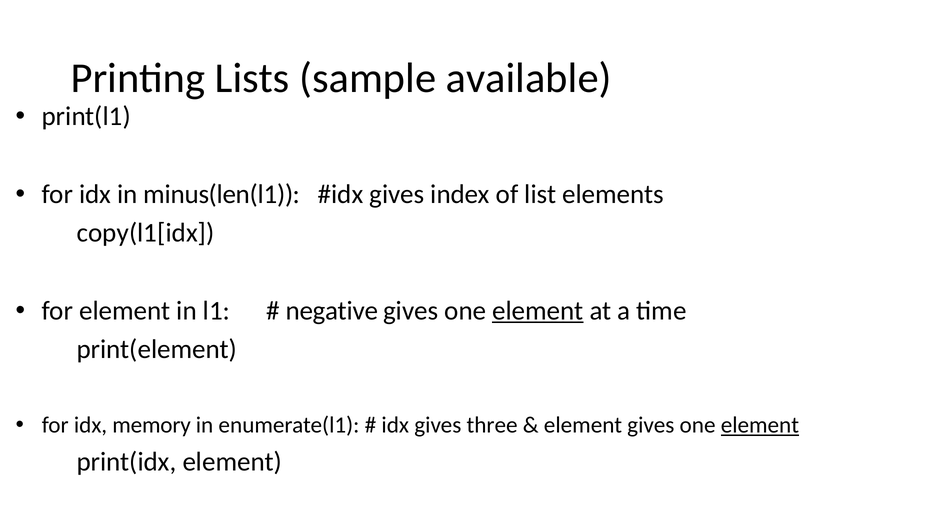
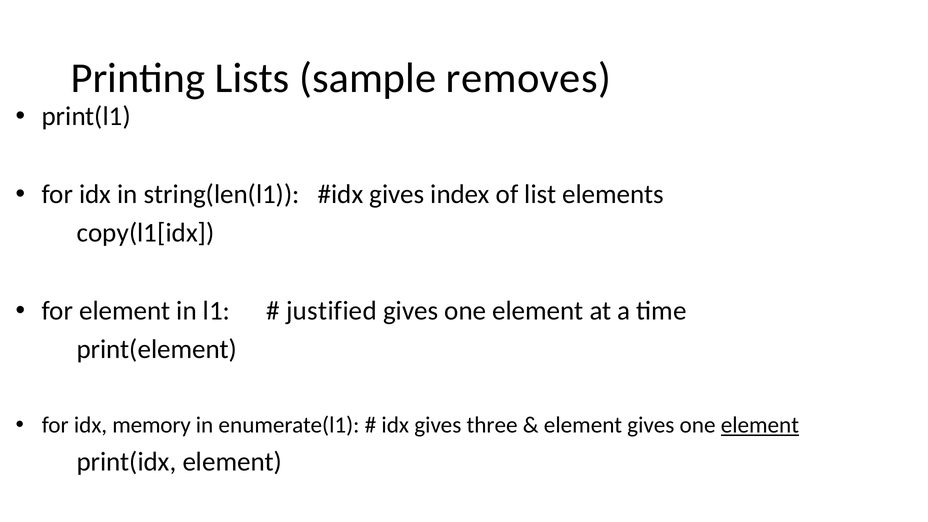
available: available -> removes (528, 78)
minus(len(l1: minus(len(l1 -> string(len(l1 (222, 194)
negative: negative -> justified (332, 311)
element underline: present -> none (538, 311)
